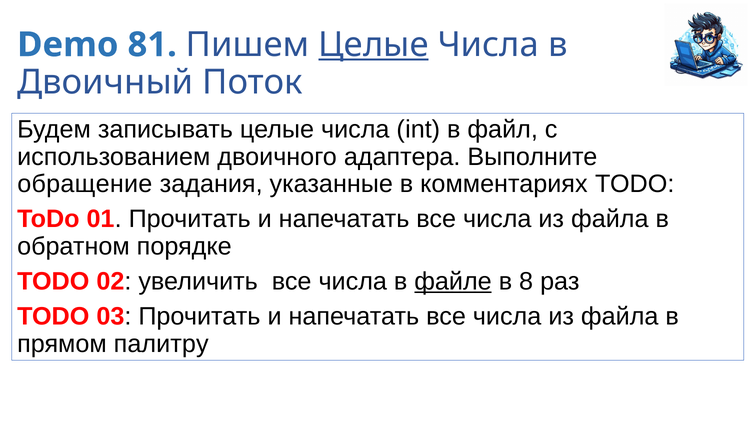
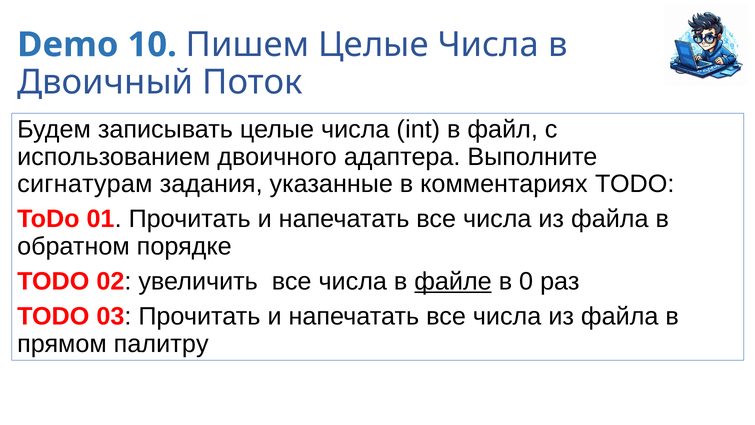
81: 81 -> 10 (152, 45)
Целые underline: present -> none (373, 45)
обращение: обращение -> сигнатурам (85, 184)
8: 8 -> 0 (526, 281)
